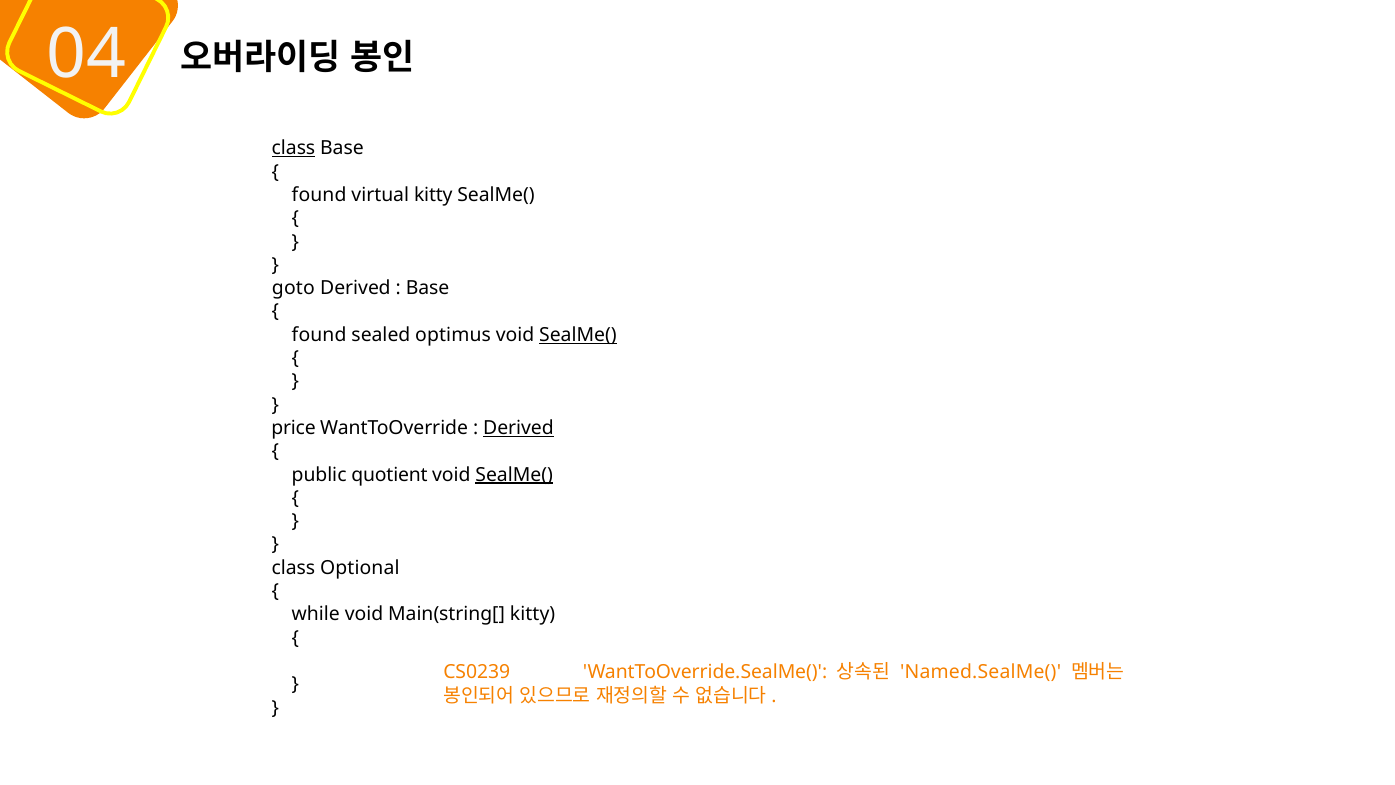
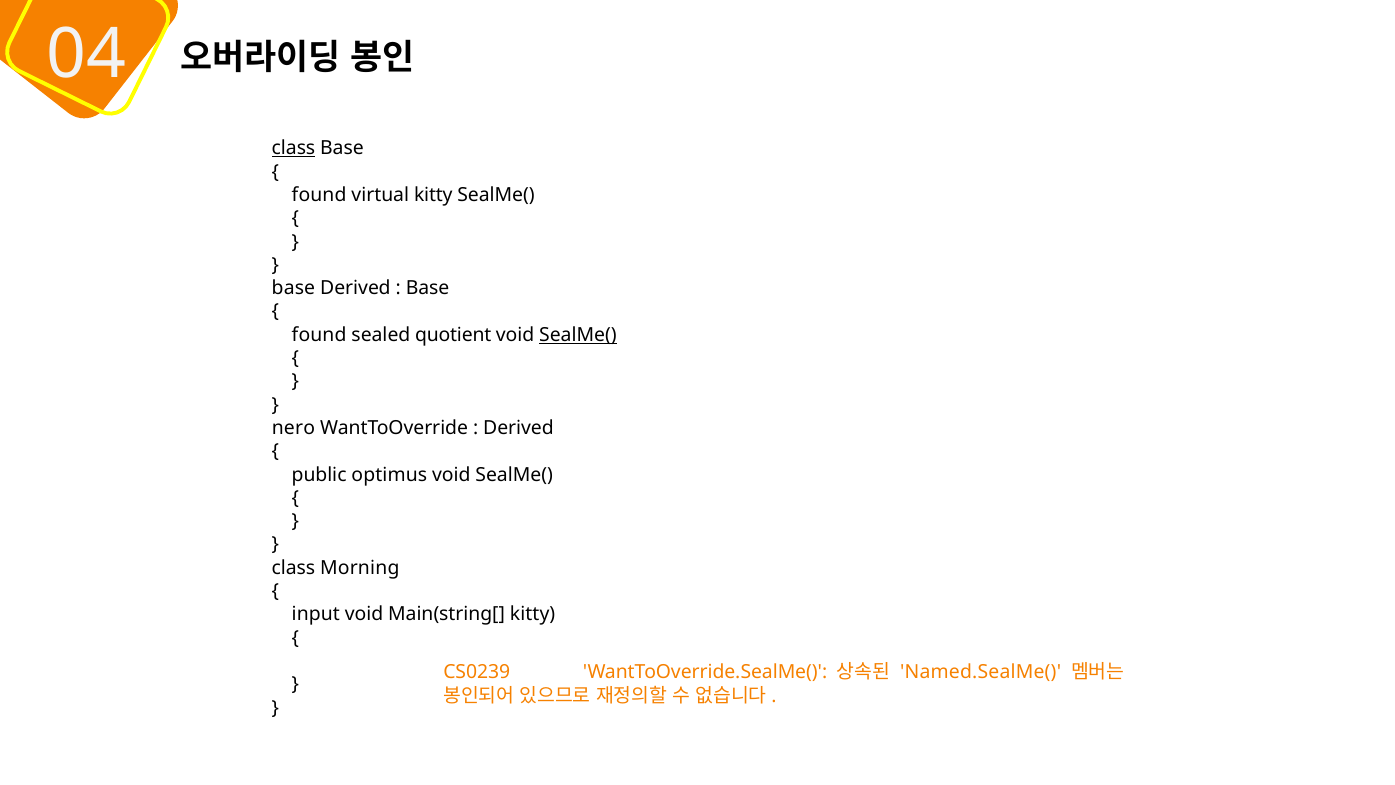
goto: goto -> base (293, 288)
optimus: optimus -> quotient (453, 335)
price: price -> nero (293, 428)
Derived underline: present -> none (518, 428)
quotient: quotient -> optimus (389, 474)
SealMe( underline: present -> none (514, 474)
Optional: Optional -> Morning (360, 568)
while: while -> input (316, 614)
